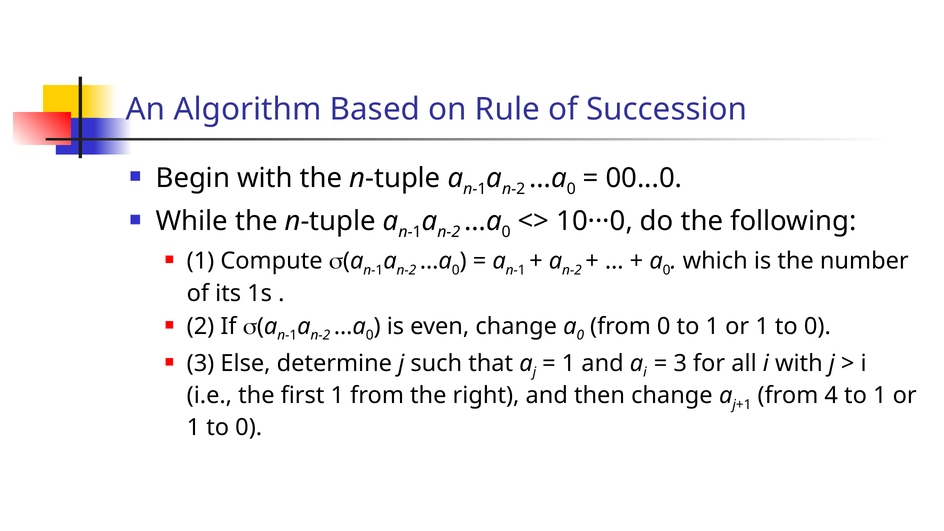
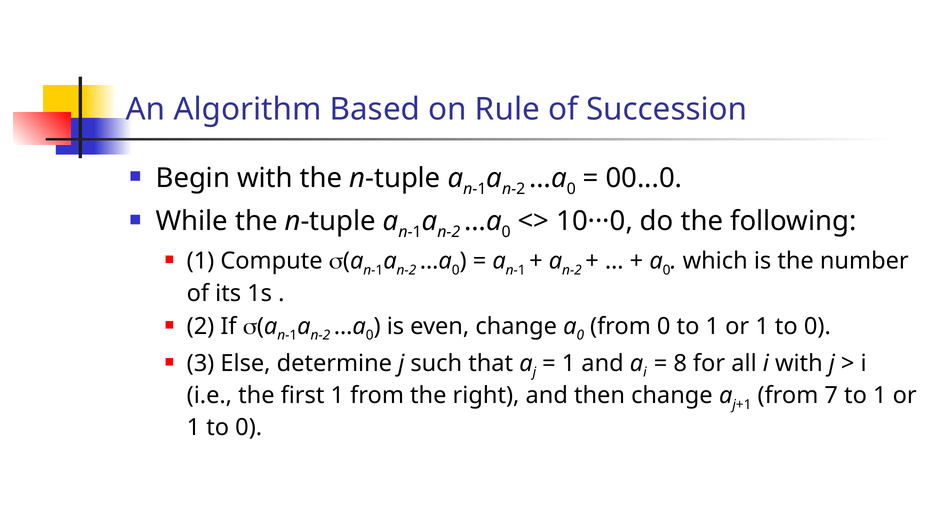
3: 3 -> 8 (680, 363)
4: 4 -> 7 (831, 395)
